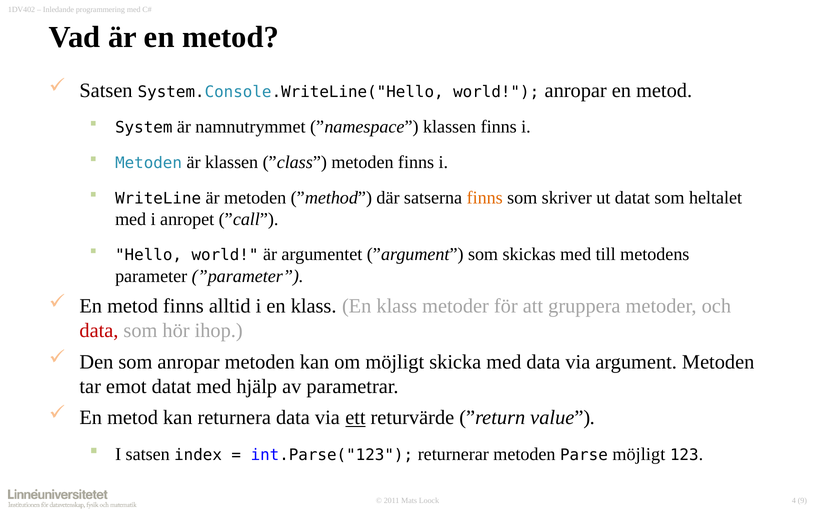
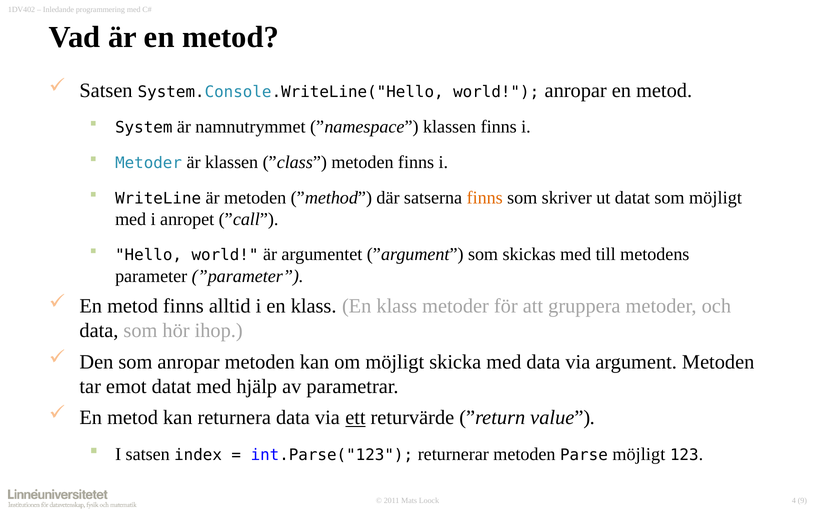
Metoden: Metoden -> Metoder (149, 163)
som heltalet: heltalet -> möjligt (716, 198)
data colour: red -> black (99, 331)
